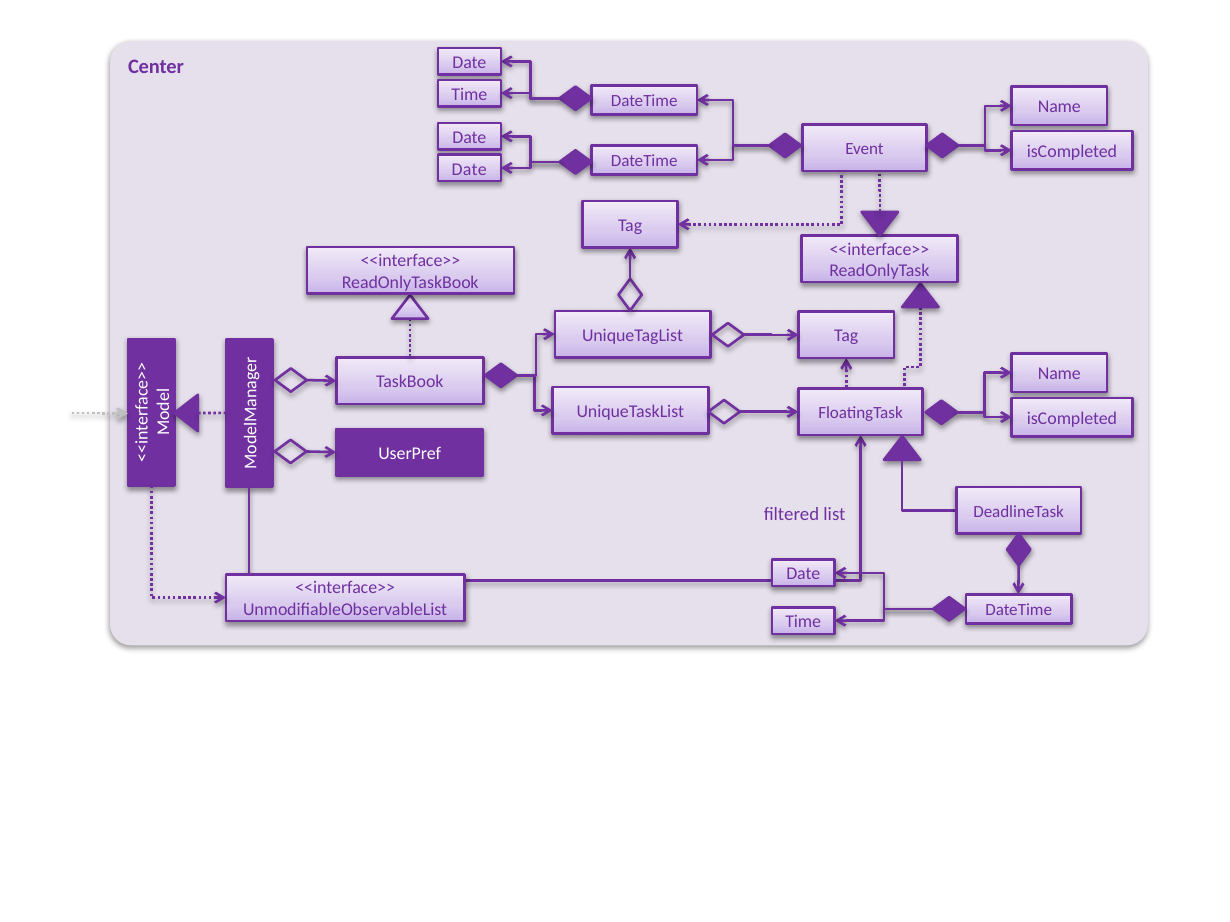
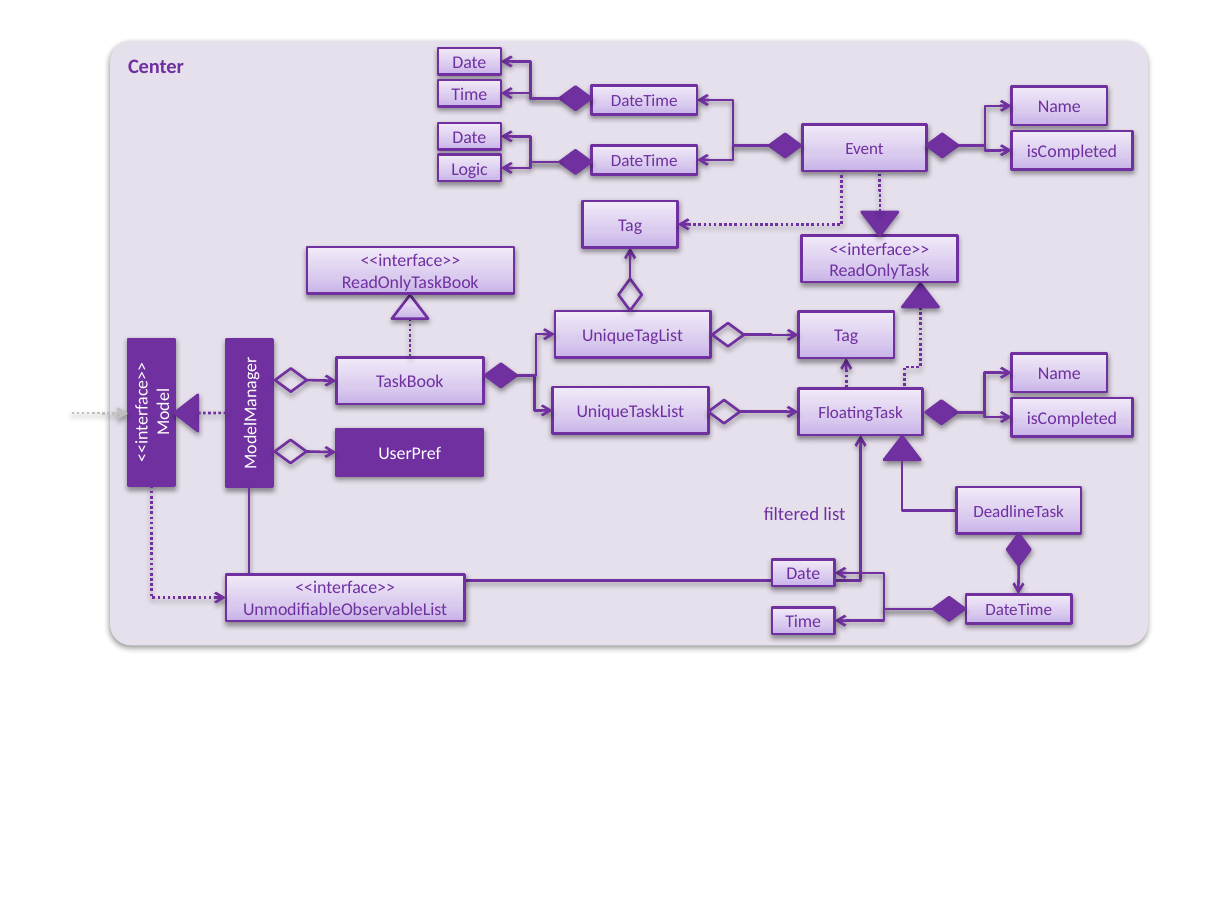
Date: Date -> Logic (469, 169)
